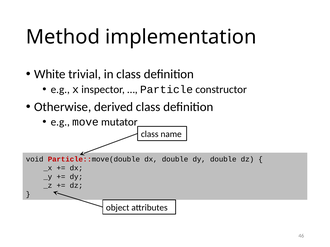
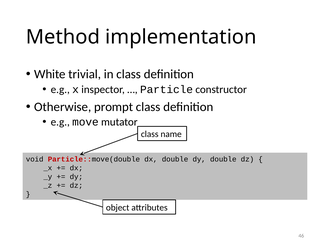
derived: derived -> prompt (114, 107)
